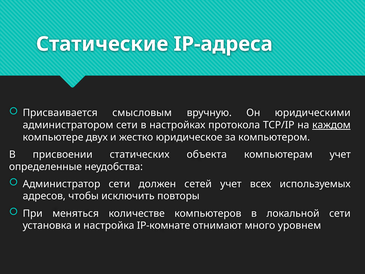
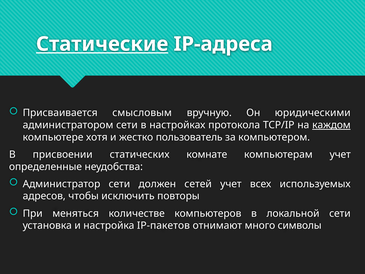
Статические underline: none -> present (102, 44)
двух: двух -> хотя (97, 137)
юридическое: юридическое -> пользователь (189, 137)
объекта: объекта -> комнате (207, 154)
IP-комнате: IP-комнате -> IP-пакетов (163, 225)
уровнем: уровнем -> символы (300, 225)
